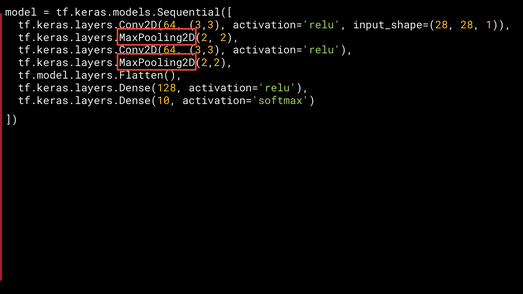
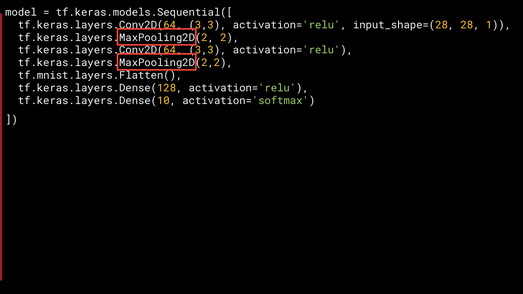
tf.model.layers.Flatten(: tf.model.layers.Flatten( -> tf.mnist.layers.Flatten( (100, 76)
